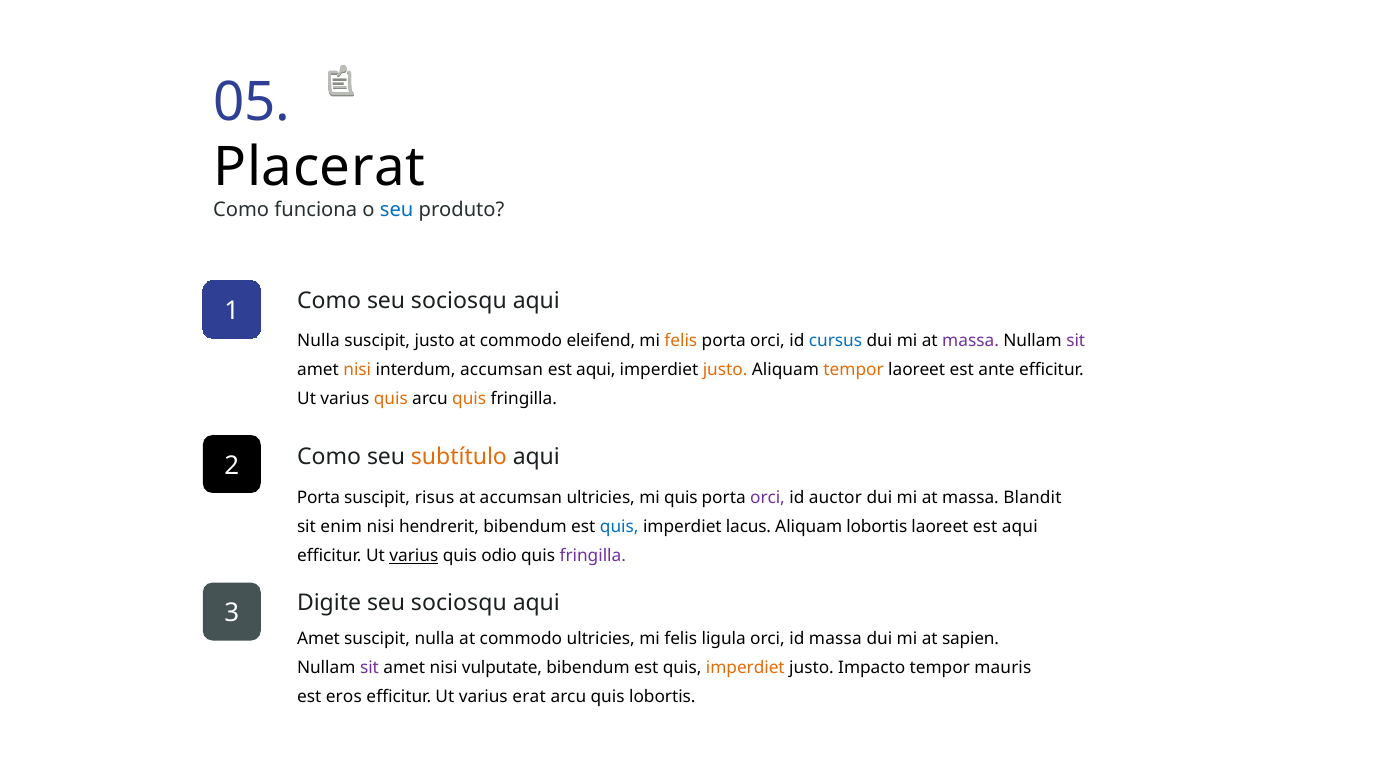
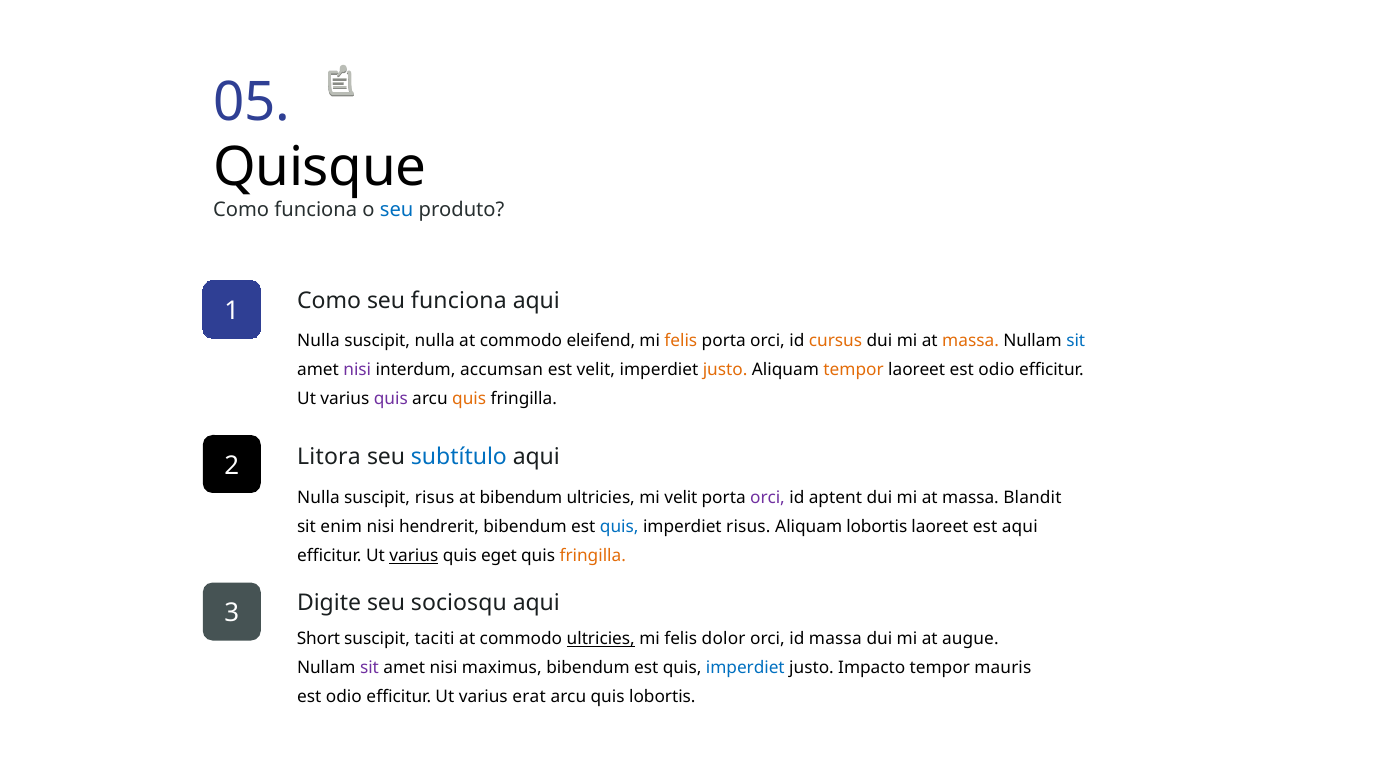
Placerat: Placerat -> Quisque (320, 168)
sociosqu: sociosqu -> funciona (459, 301)
suscipit justo: justo -> nulla (435, 341)
cursus colour: blue -> orange (835, 341)
massa colour: purple -> orange (971, 341)
sit colour: purple -> blue (1076, 341)
nisi colour: orange -> purple (357, 370)
aqui: aqui -> velit (596, 370)
laoreet est ante: ante -> odio (996, 370)
quis colour: orange -> purple (391, 399)
Como: Como -> Litora (329, 457)
subtítulo colour: orange -> blue (459, 457)
Porta: Porta -> Nulla (318, 498)
at accumsan: accumsan -> bibendum (521, 498)
mi quis: quis -> velit (681, 498)
auctor: auctor -> aptent (835, 498)
imperdiet lacus: lacus -> risus (748, 527)
odio: odio -> eget (499, 556)
fringilla colour: purple -> orange (593, 556)
Amet: Amet -> Short (319, 639)
suscipit nulla: nulla -> taciti (435, 639)
ultricies underline: none -> present (601, 639)
ligula: ligula -> dolor (724, 639)
sapien: sapien -> augue (970, 639)
vulputate: vulputate -> maximus (502, 668)
imperdiet colour: orange -> blue (745, 668)
eros: eros -> odio (344, 697)
